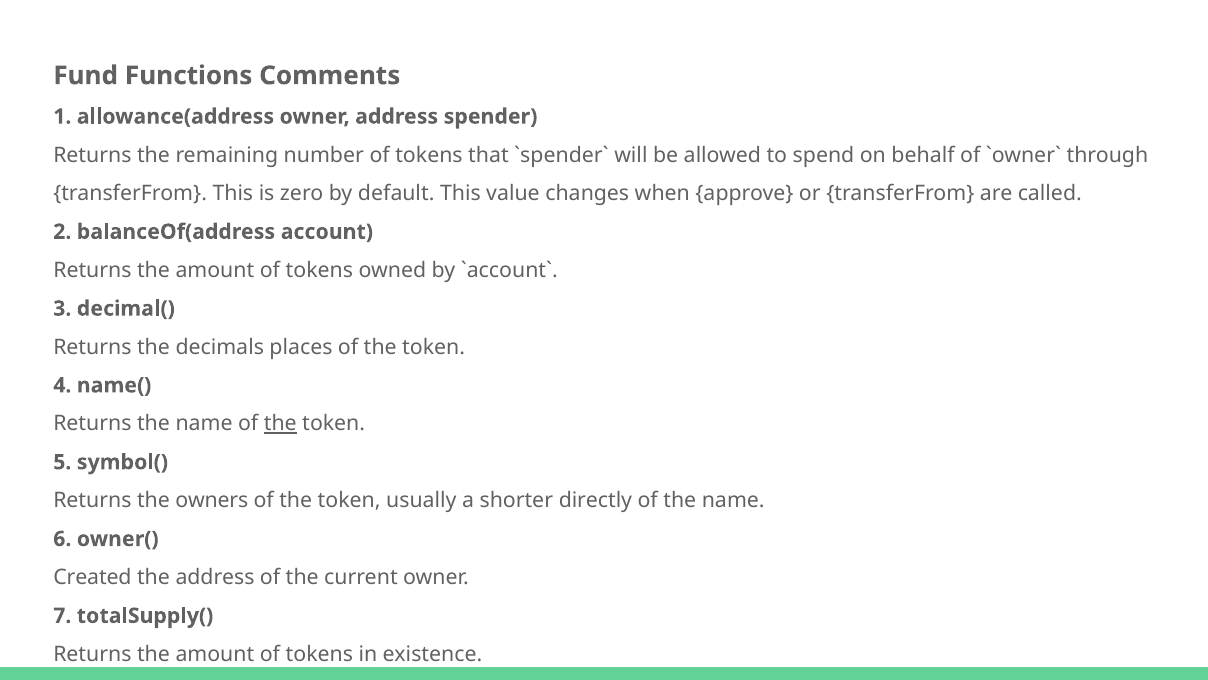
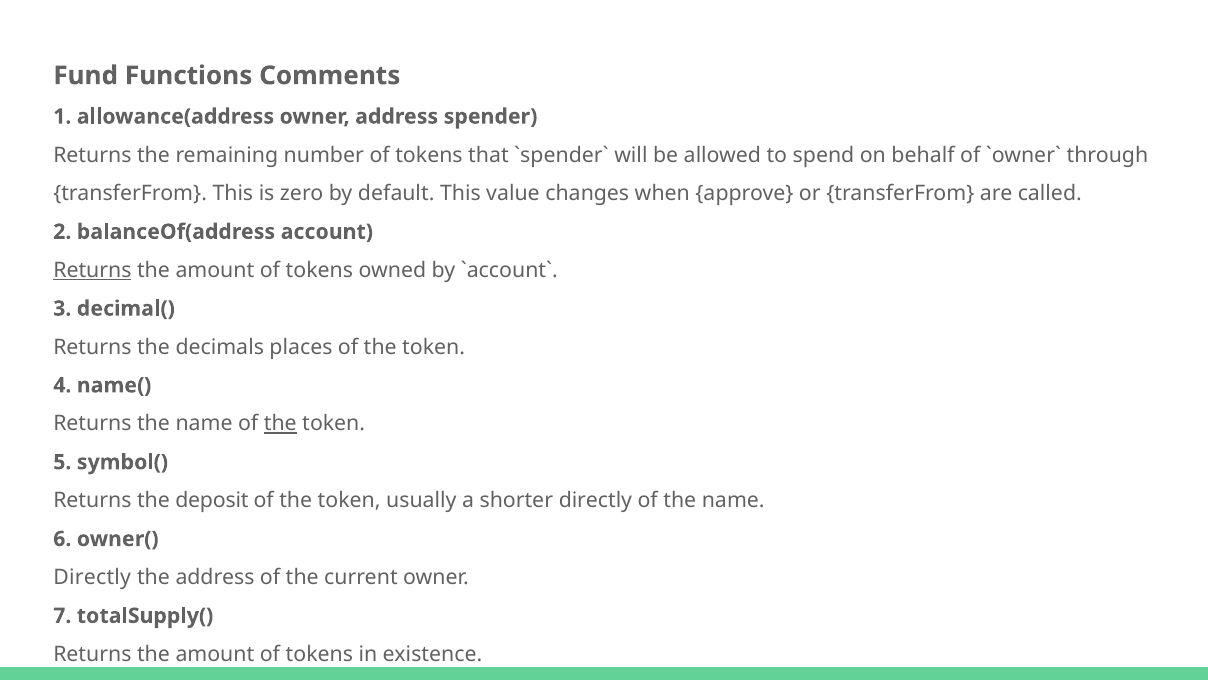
Returns underline: none -> present (92, 270)
owners: owners -> deposit (212, 500)
Created: Created -> Directly (92, 577)
